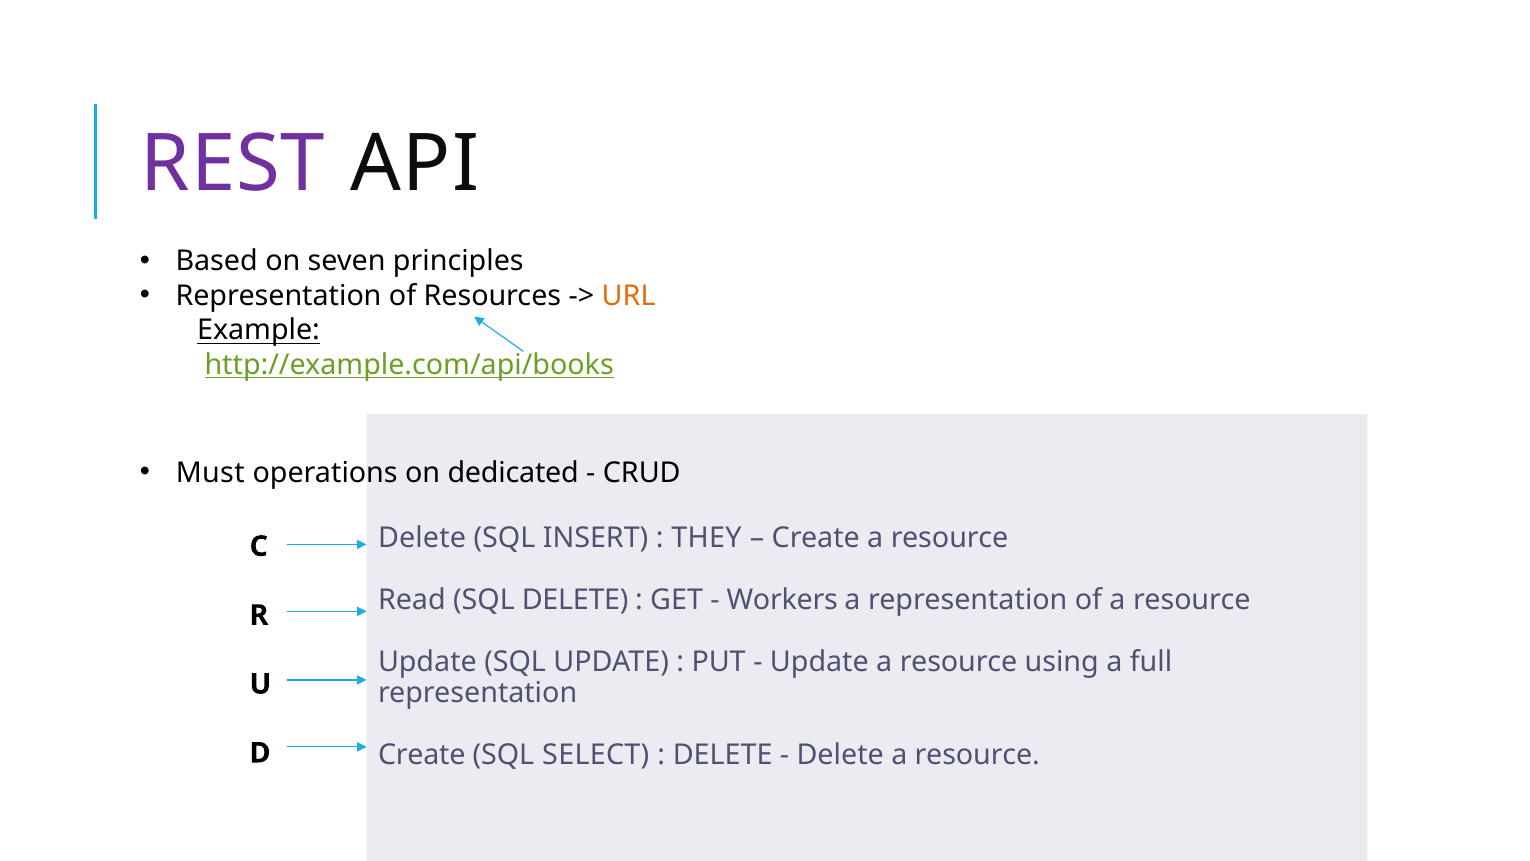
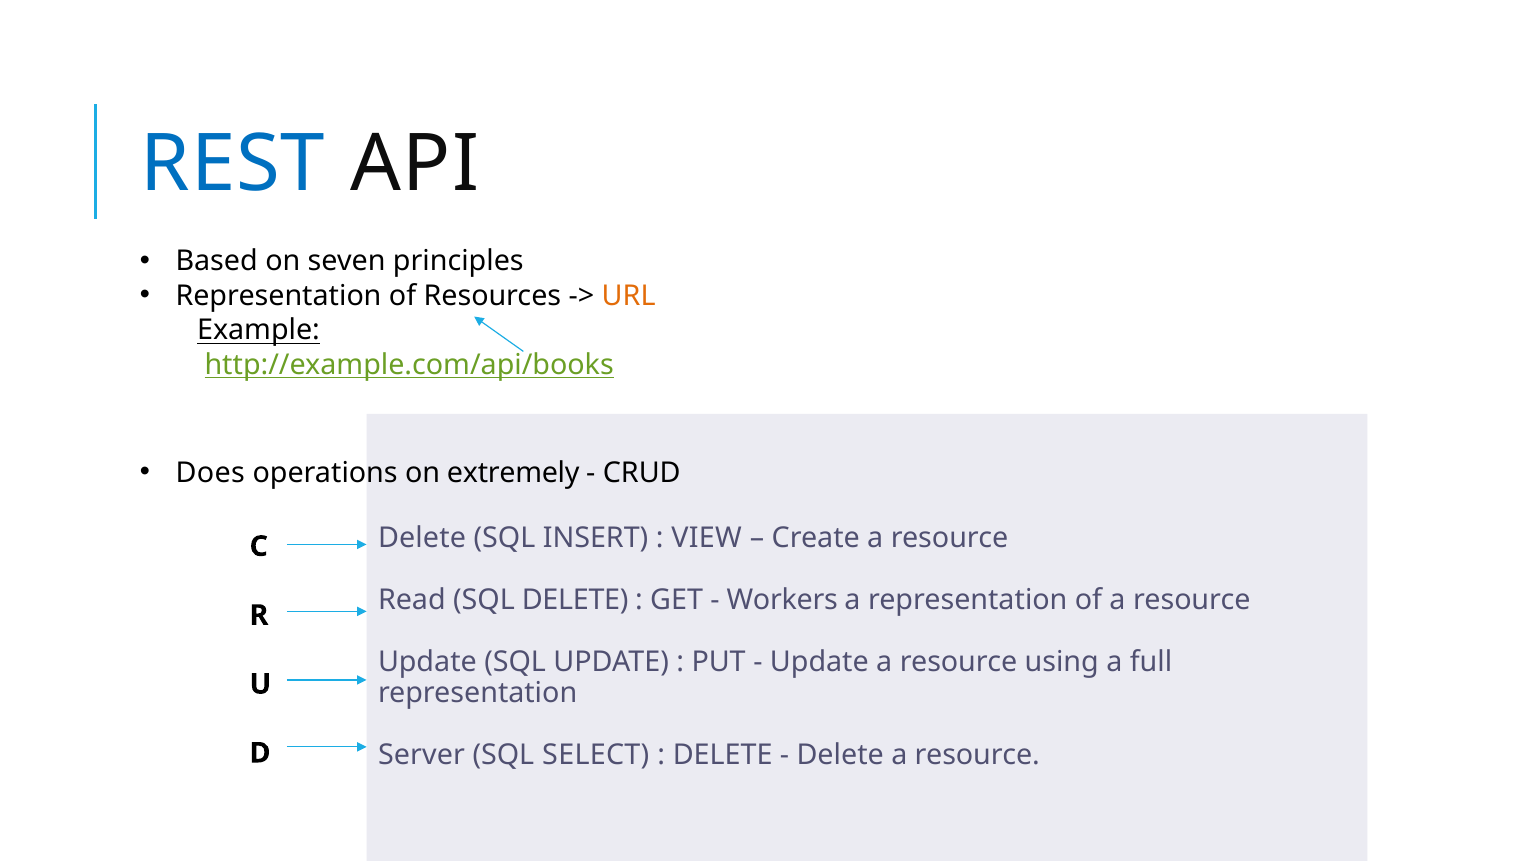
REST colour: purple -> blue (233, 164)
Must: Must -> Does (210, 472)
dedicated: dedicated -> extremely (513, 472)
THEY: THEY -> VIEW (706, 537)
Create: Create -> Server (422, 754)
